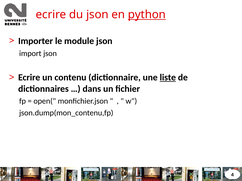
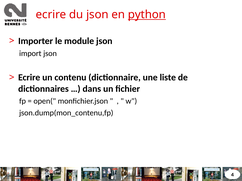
liste underline: present -> none (168, 78)
